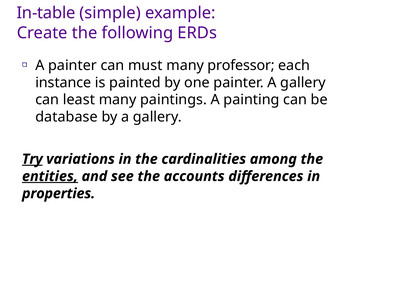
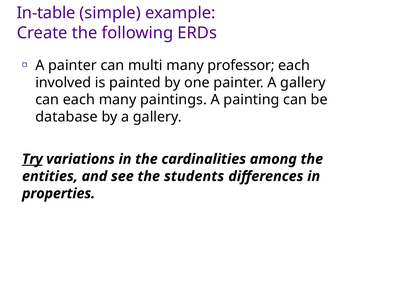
must: must -> multi (145, 65)
instance: instance -> involved (63, 82)
can least: least -> each (79, 100)
entities underline: present -> none (50, 176)
accounts: accounts -> students (194, 176)
